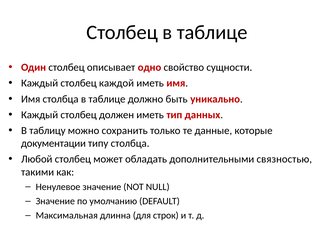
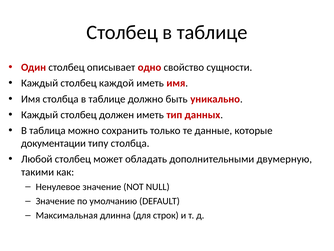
таблицу: таблицу -> таблица (47, 130)
связностью: связностью -> двумерную (284, 159)
